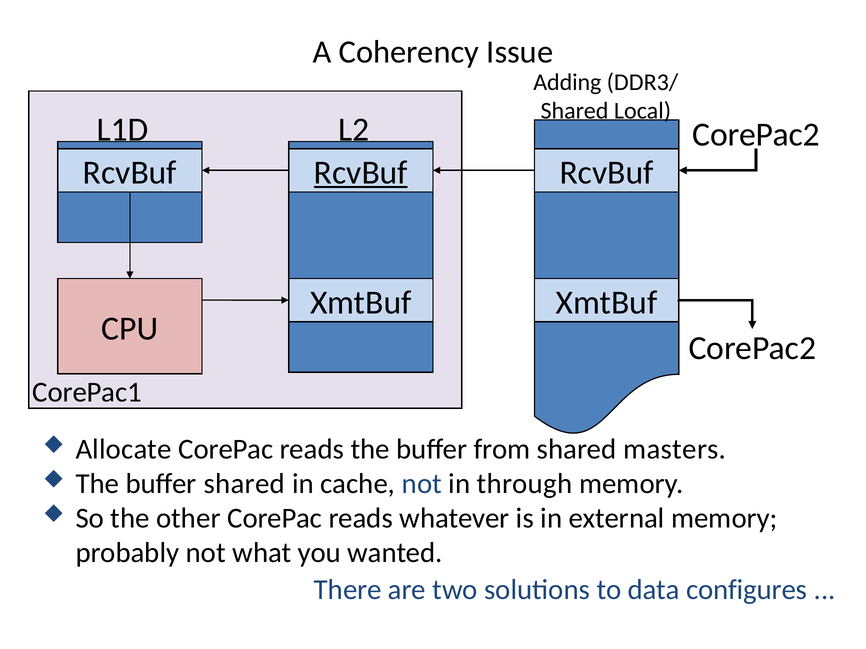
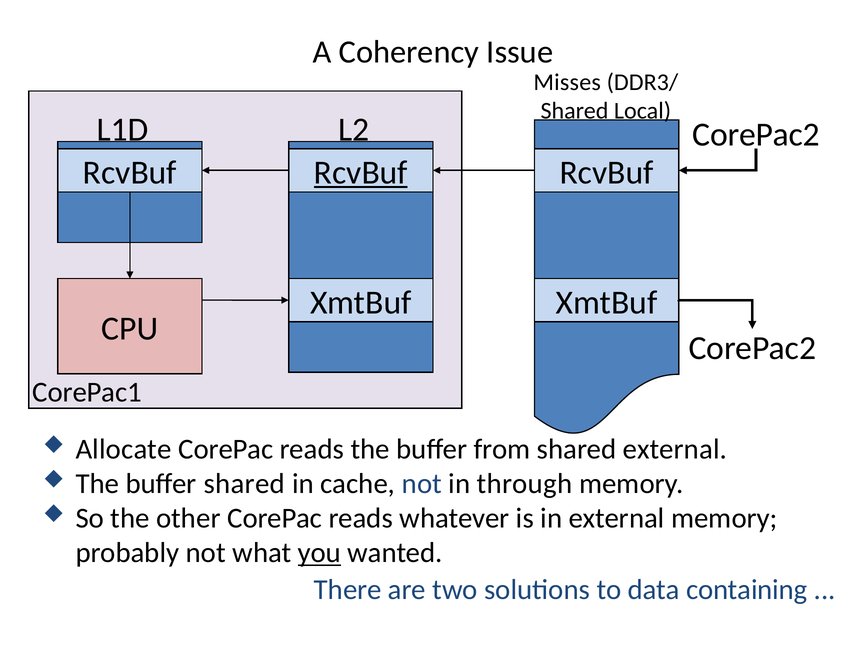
Adding: Adding -> Misses (567, 82)
shared masters: masters -> external (675, 449)
you underline: none -> present (319, 553)
configures: configures -> containing (747, 590)
